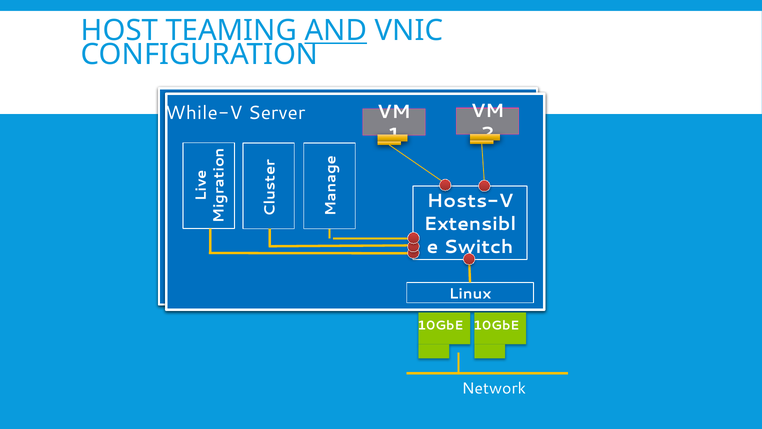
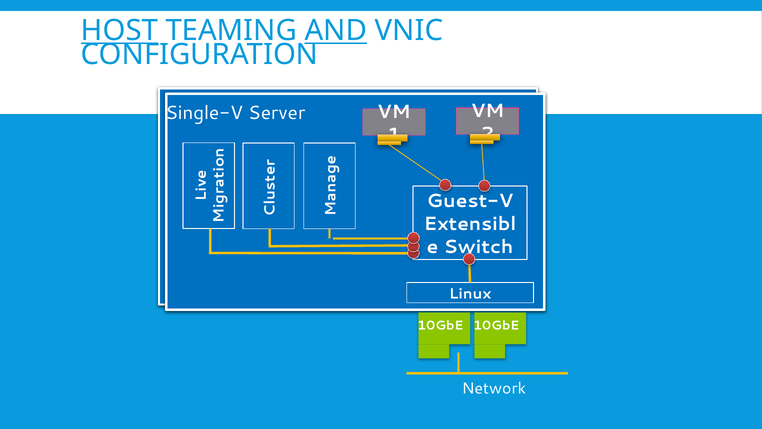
HOST underline: none -> present (119, 31)
While-V: While-V -> Single-V (204, 113)
Hosts-V: Hosts-V -> Guest-V (470, 201)
